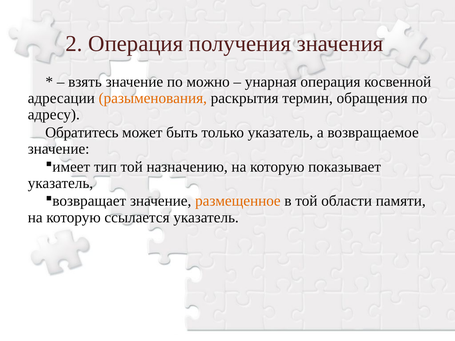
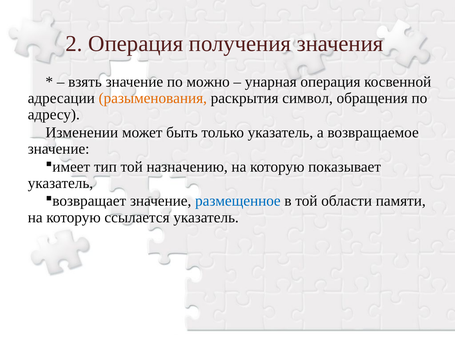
термин: термин -> символ (308, 98)
Обратитесь: Обратитесь -> Изменении (82, 133)
размещенное colour: orange -> blue (238, 201)
